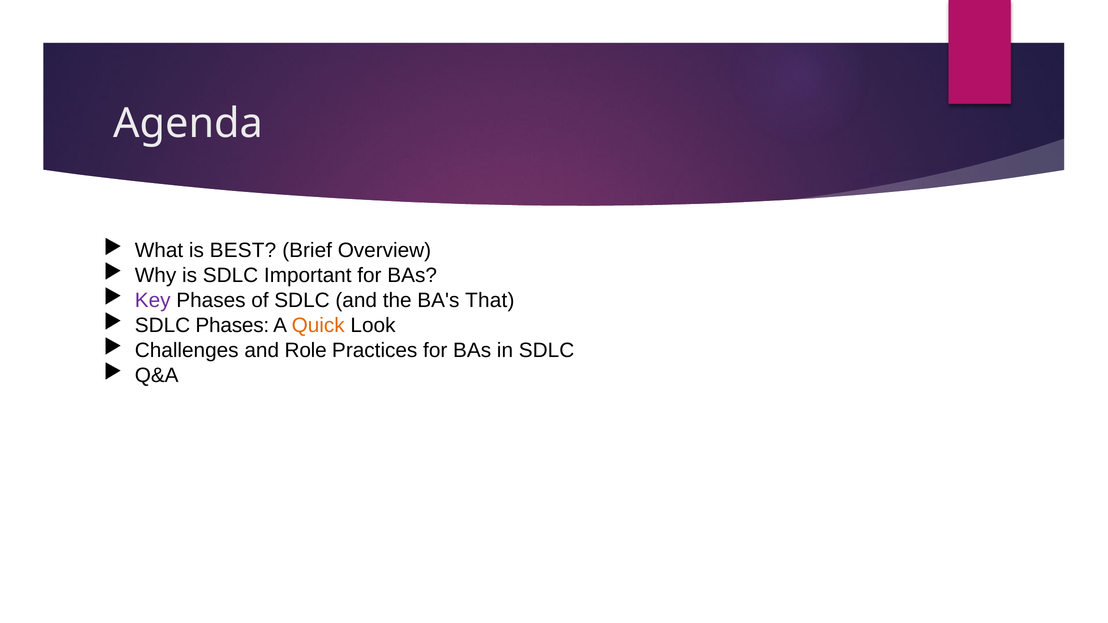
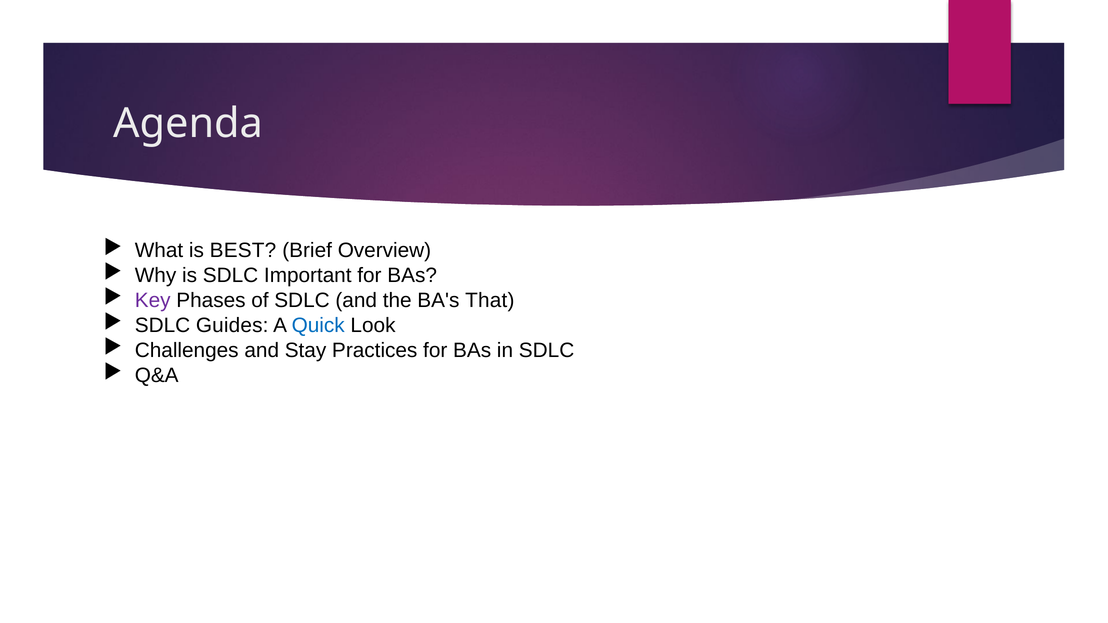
SDLC Phases: Phases -> Guides (232, 326)
Quick colour: orange -> blue (318, 326)
Role: Role -> Stay (306, 350)
